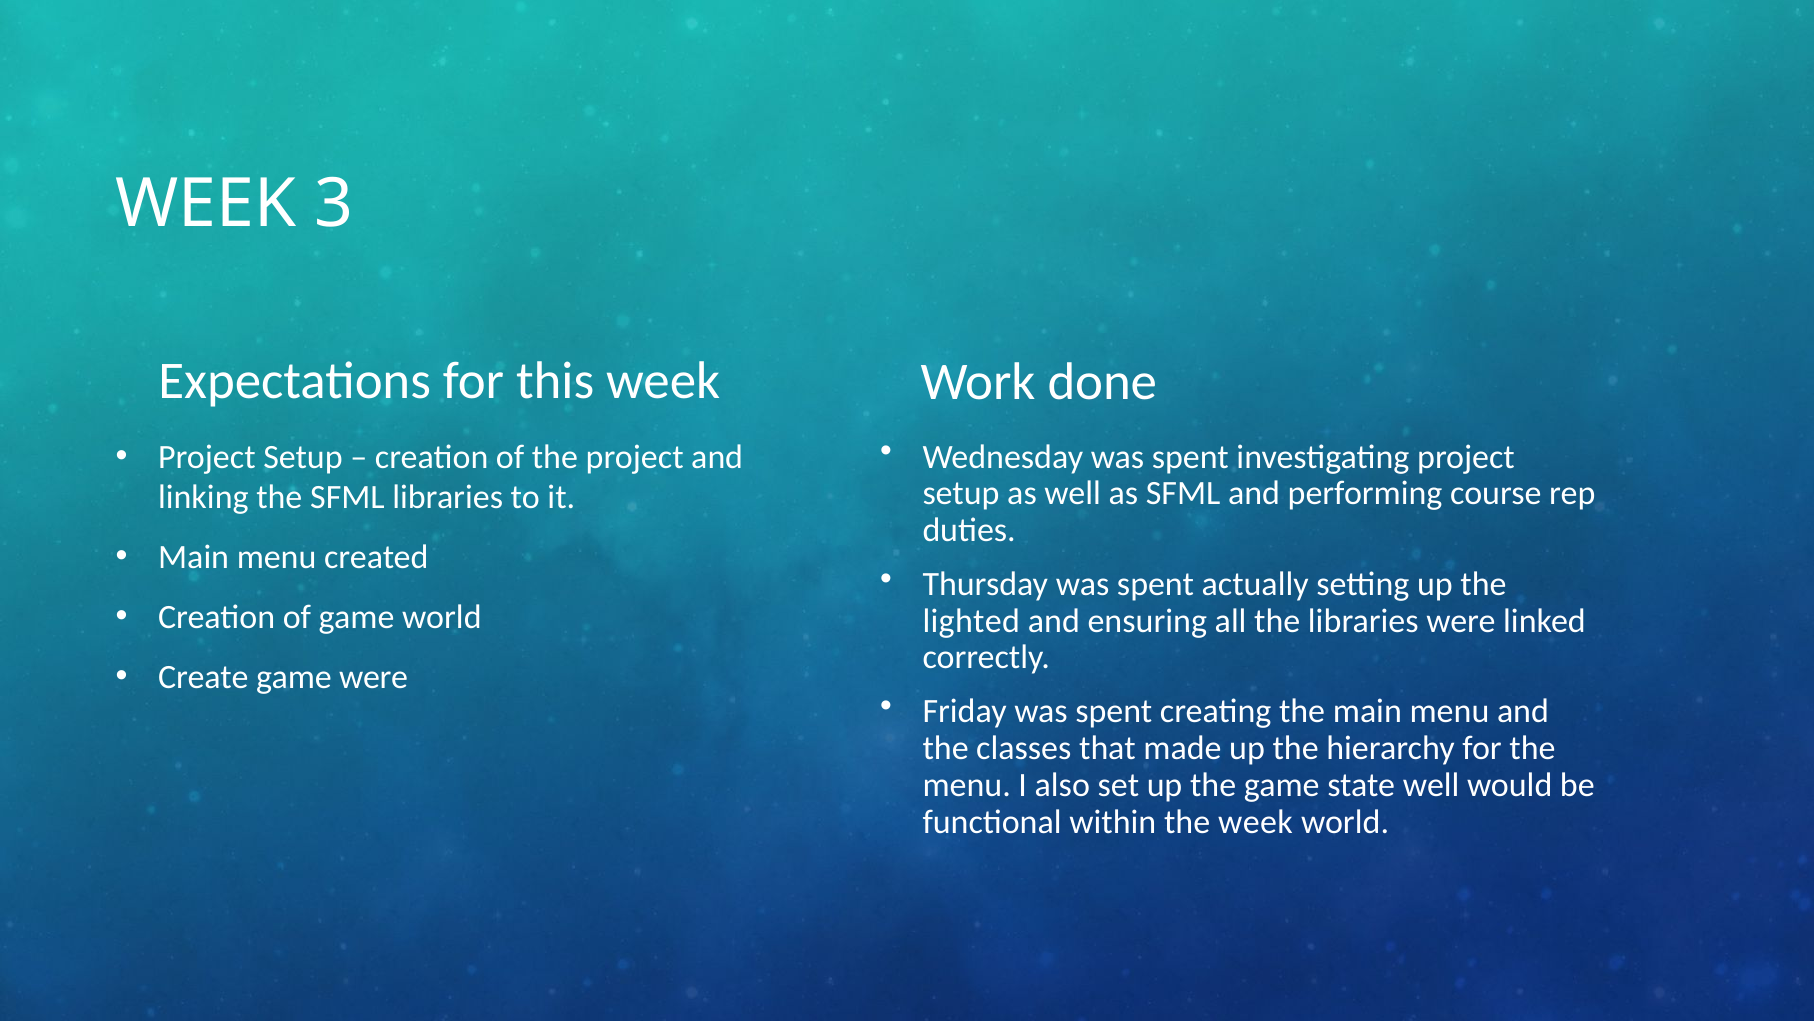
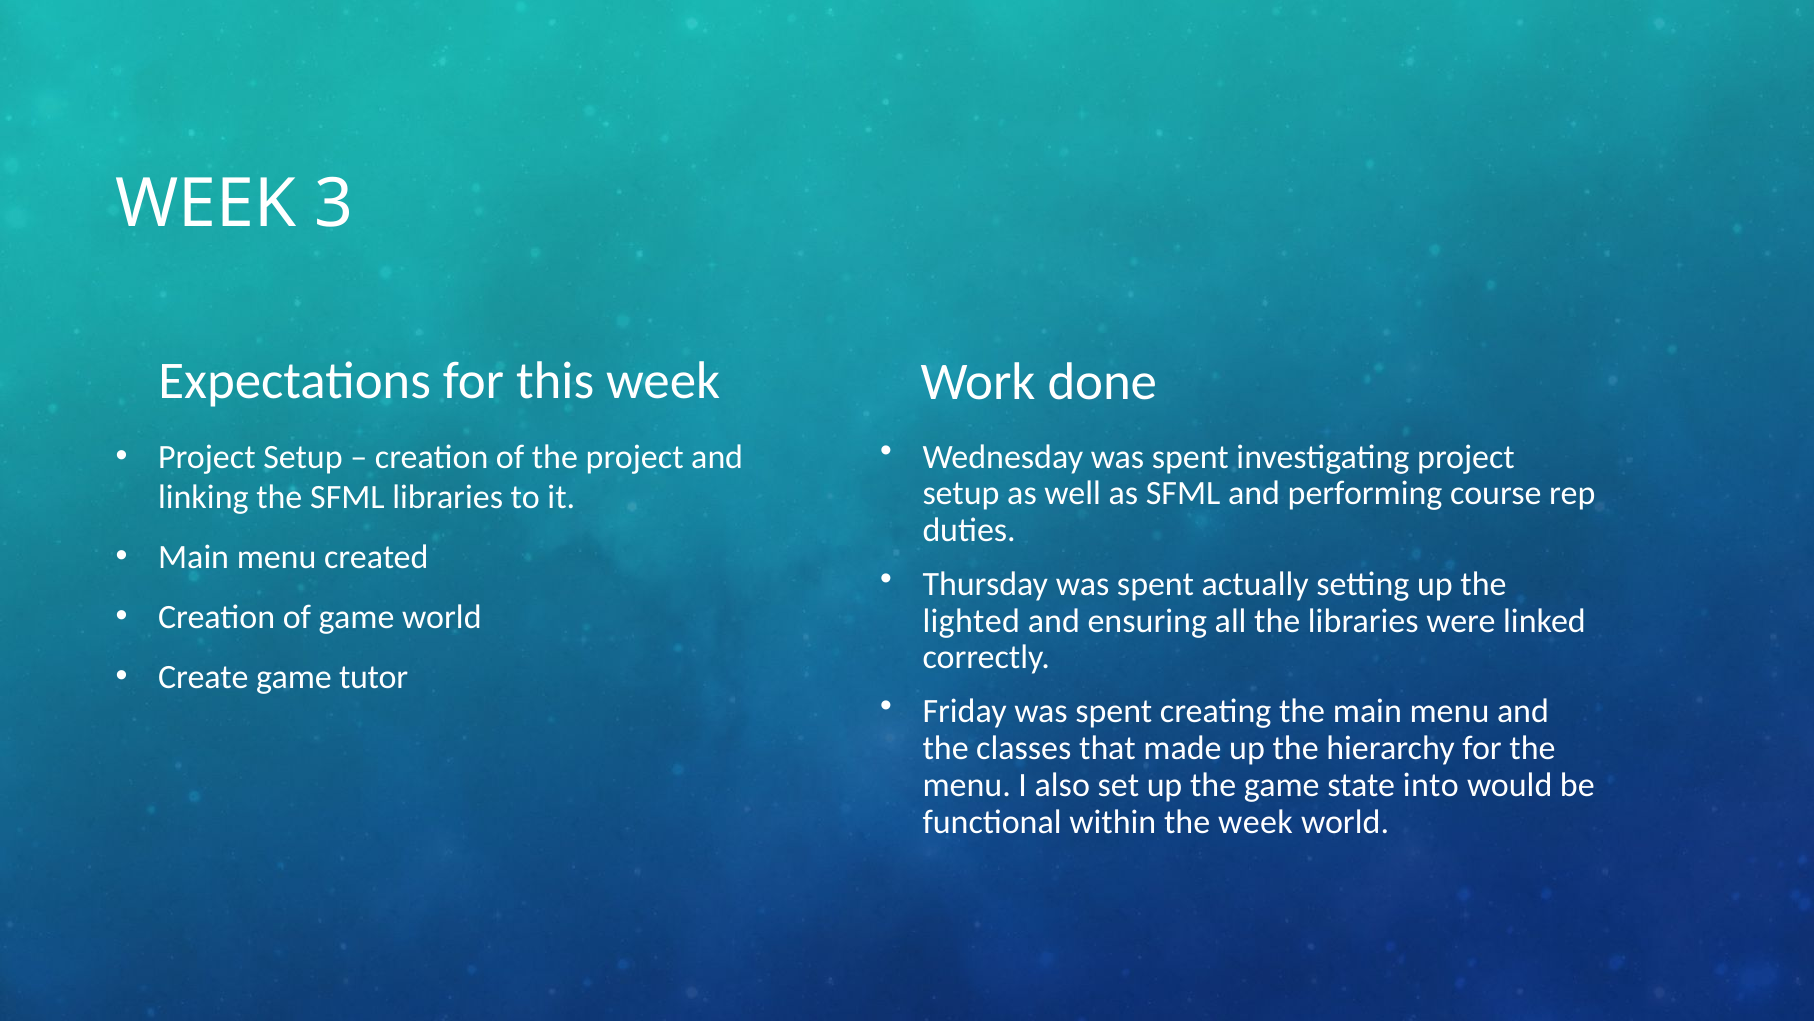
game were: were -> tutor (374, 677)
state well: well -> into (1431, 785)
